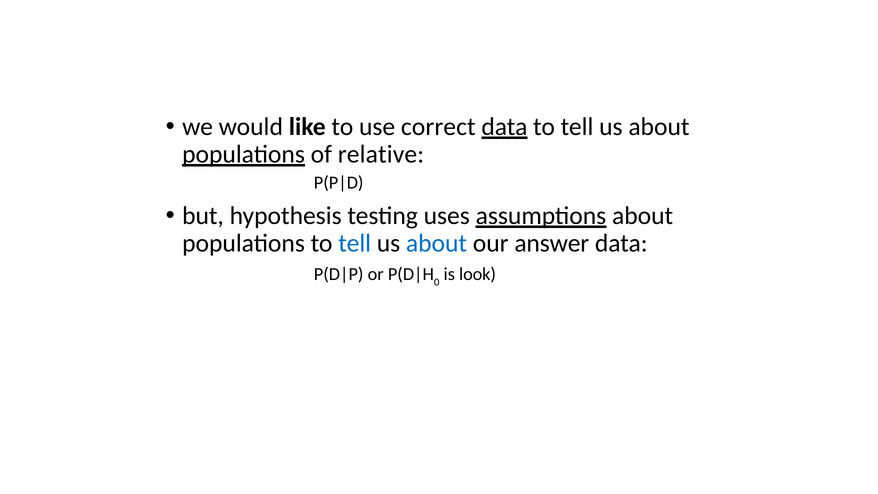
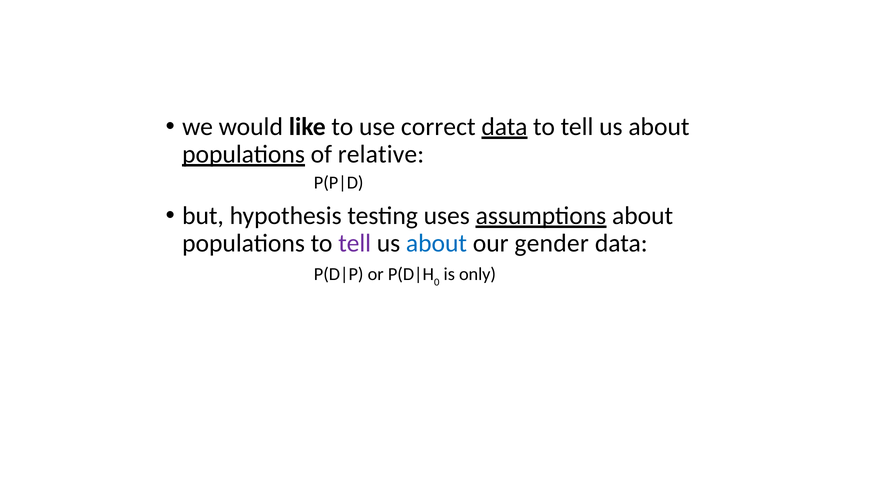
tell colour: blue -> purple (355, 243)
answer: answer -> gender (552, 243)
look: look -> only (478, 274)
